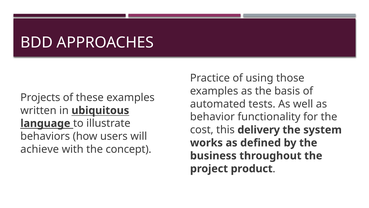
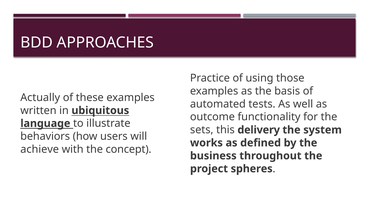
Projects: Projects -> Actually (40, 97)
behavior: behavior -> outcome (212, 117)
cost: cost -> sets (202, 130)
product: product -> spheres (252, 168)
